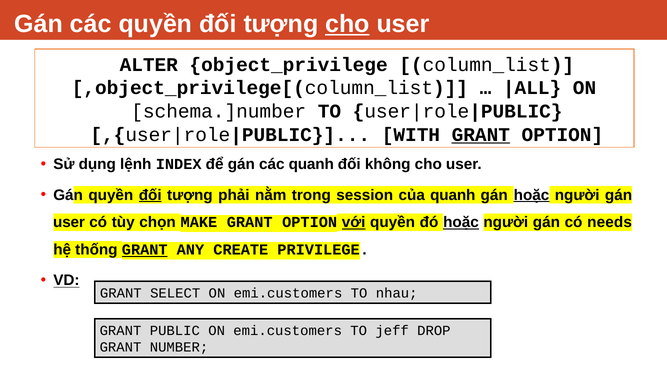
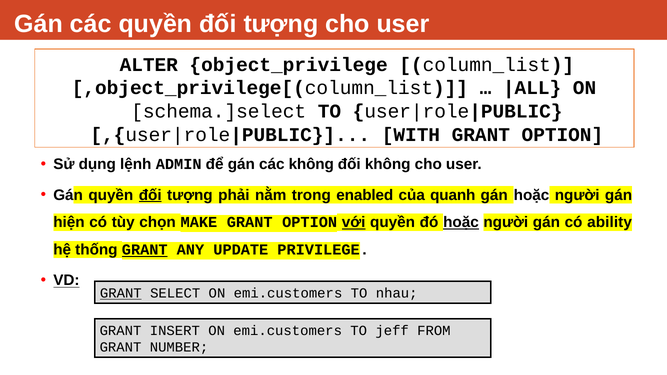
cho underline: present -> none (347, 24)
schema.]number: schema.]number -> schema.]select (219, 111)
GRANT underline: present -> none (481, 135)
INDEX: INDEX -> ADMIN (179, 165)
các quanh: quanh -> không (311, 165)
session: session -> enabled (365, 195)
hoặc underline: present -> none (532, 195)
user: user -> hiện (69, 223)
needs: needs -> ability (610, 223)
CREATE: CREATE -> UPDATE (241, 250)
GRANT underline: none -> present (121, 293)
PUBLIC: PUBLIC -> INSERT (175, 331)
DROP: DROP -> FROM (434, 331)
